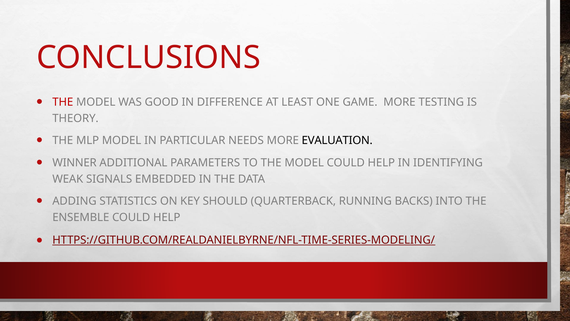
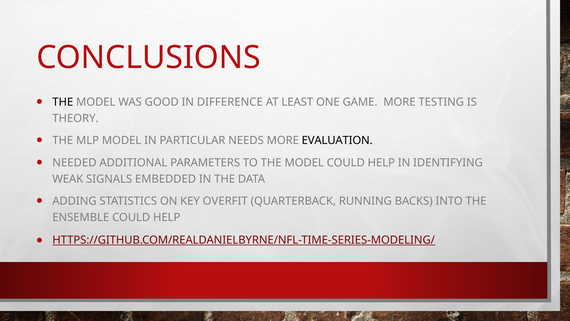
THE colour: red -> black (63, 102)
WINNER: WINNER -> NEEDED (74, 163)
SHOULD: SHOULD -> OVERFIT (225, 201)
